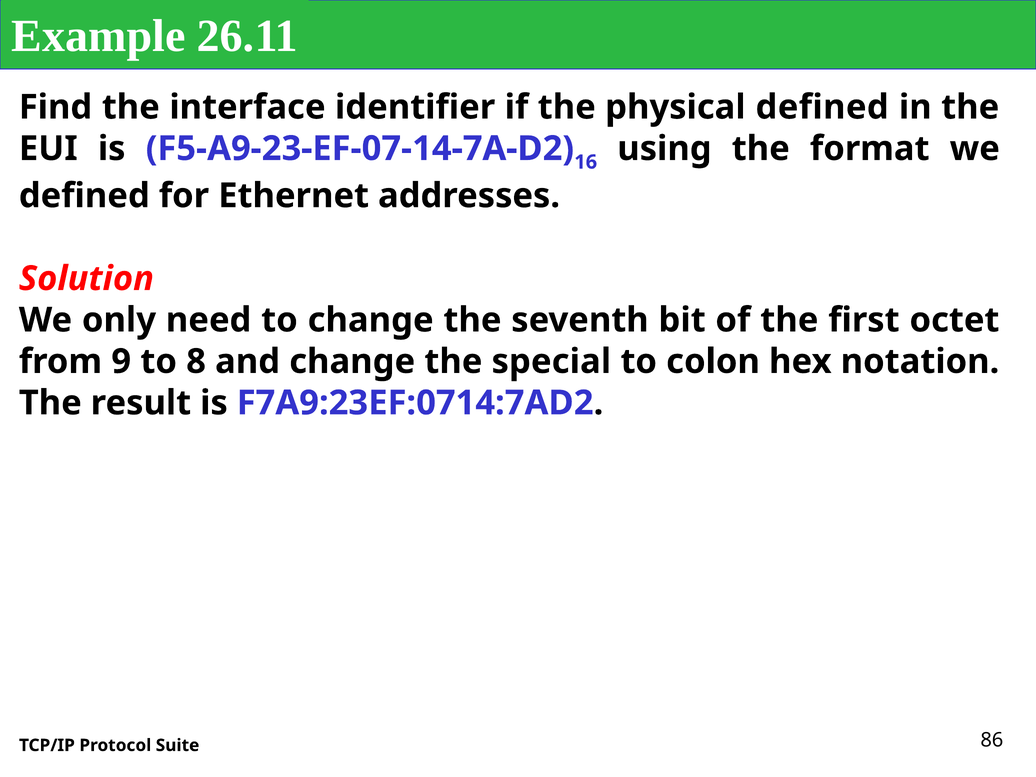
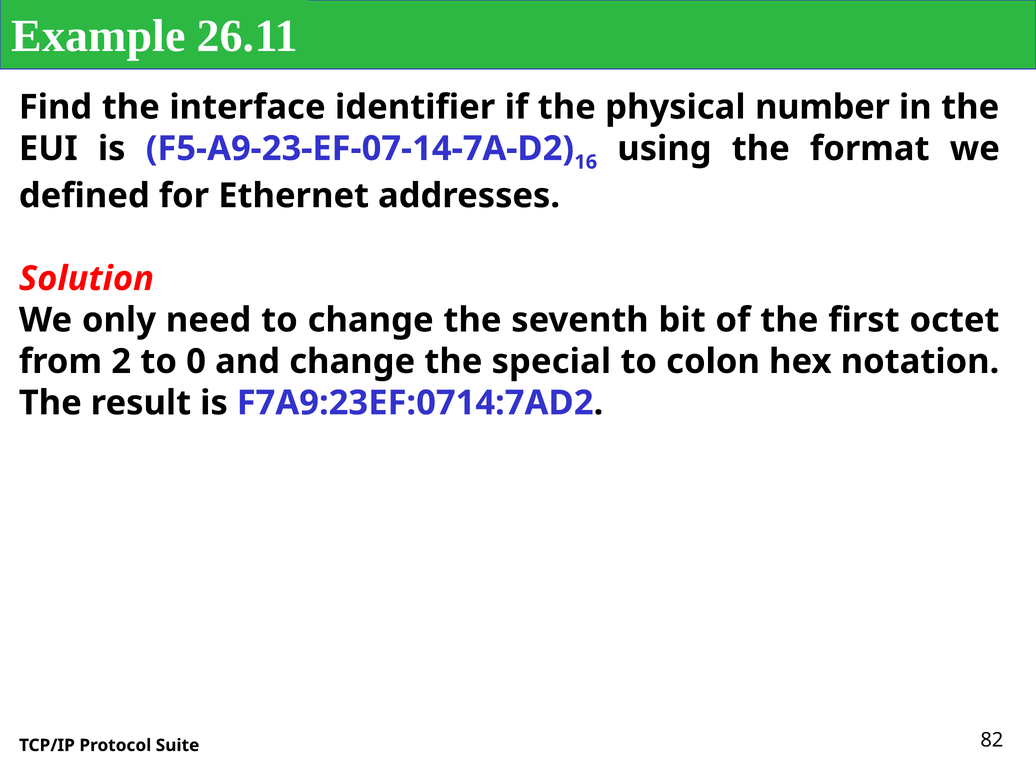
physical defined: defined -> number (822, 107)
9: 9 -> 2 (121, 362)
8: 8 -> 0 (196, 362)
86: 86 -> 82 (992, 740)
